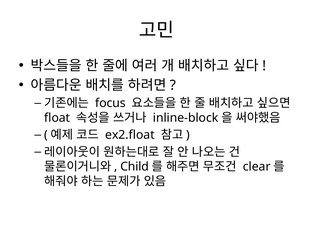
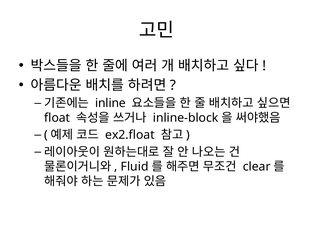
focus: focus -> inline (110, 103)
Child: Child -> Fluid (135, 166)
